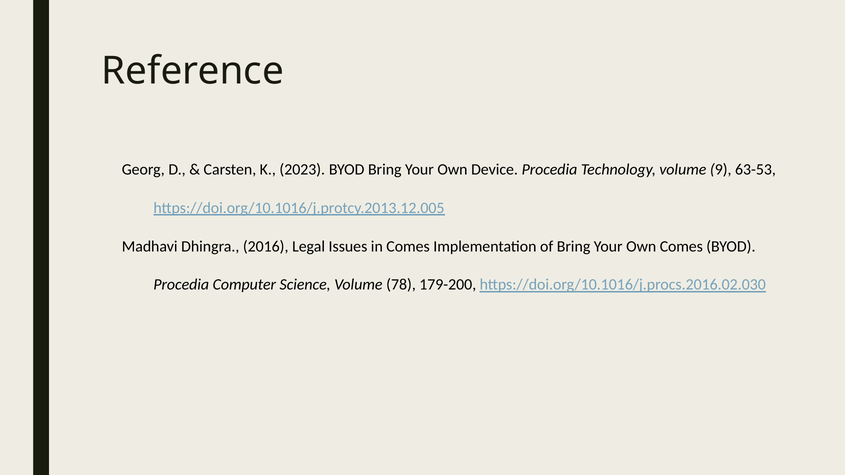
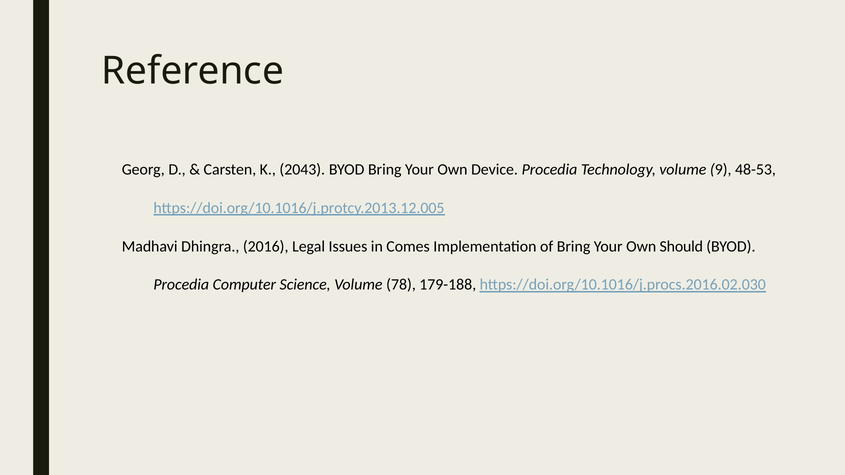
2023: 2023 -> 2043 (302, 170)
63-53: 63-53 -> 48-53 (755, 170)
Own Comes: Comes -> Should (681, 246)
179-200: 179-200 -> 179-188 (448, 285)
